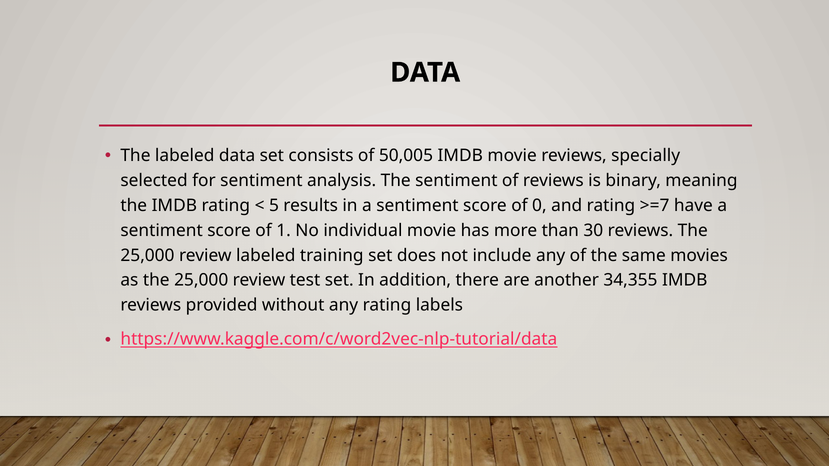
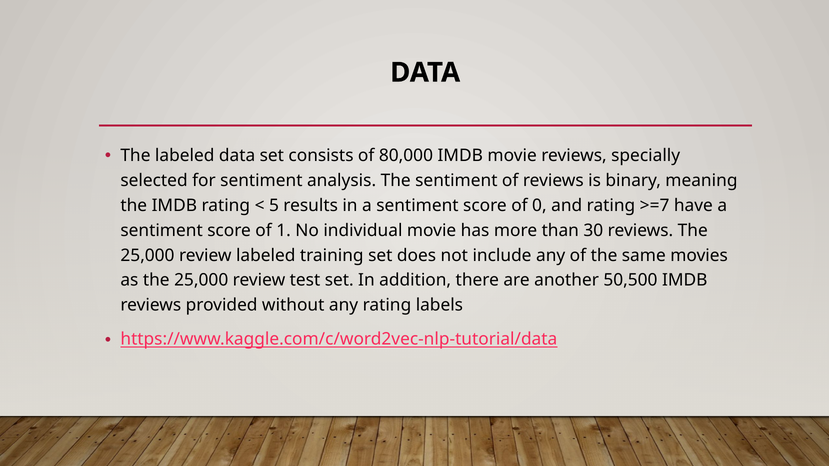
50,005: 50,005 -> 80,000 (406, 156)
34,355: 34,355 -> 50,500 (630, 280)
